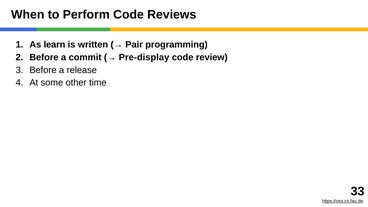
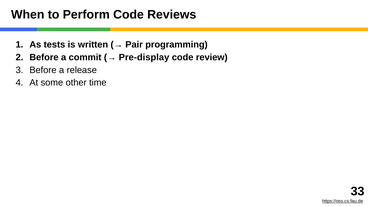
learn: learn -> tests (54, 45)
